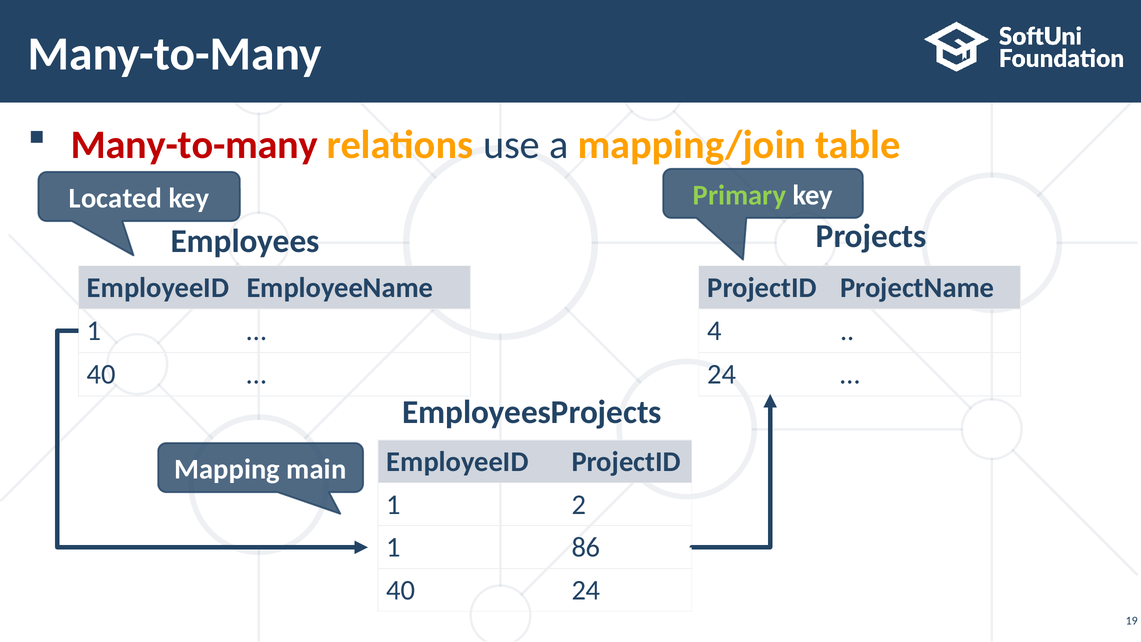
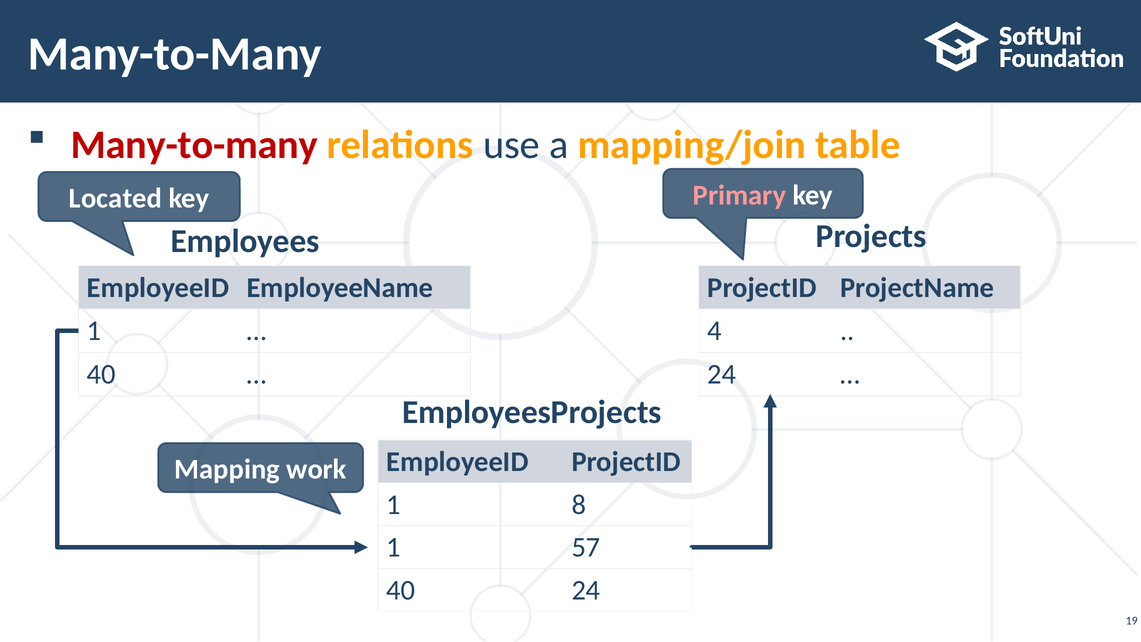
Primary colour: light green -> pink (739, 195)
main: main -> work (316, 469)
2: 2 -> 8 (579, 505)
86: 86 -> 57 (586, 547)
